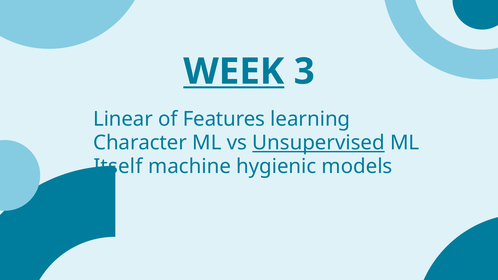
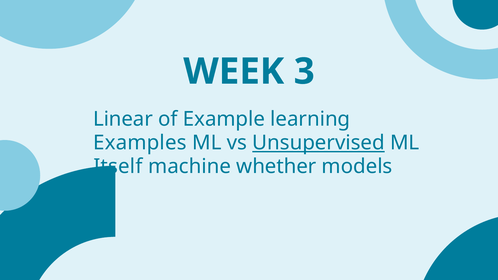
WEEK underline: present -> none (234, 72)
Features: Features -> Example (224, 119)
Character: Character -> Examples (140, 143)
hygienic: hygienic -> whether (276, 166)
